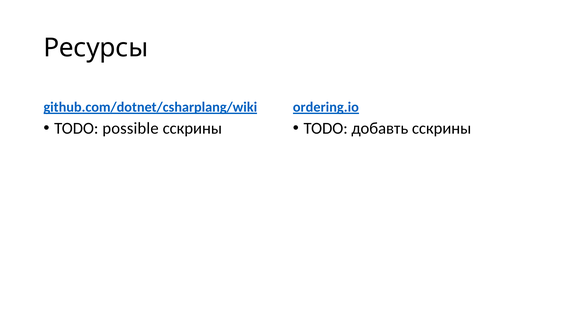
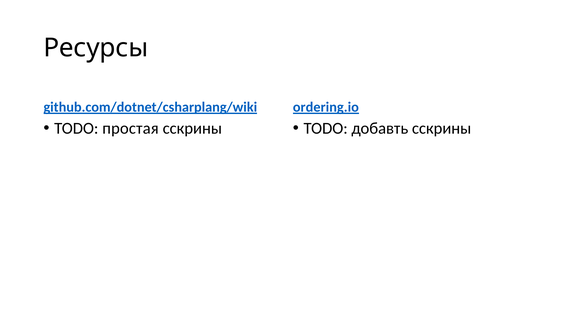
possible: possible -> простая (130, 128)
